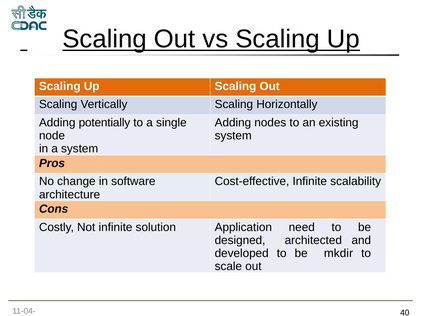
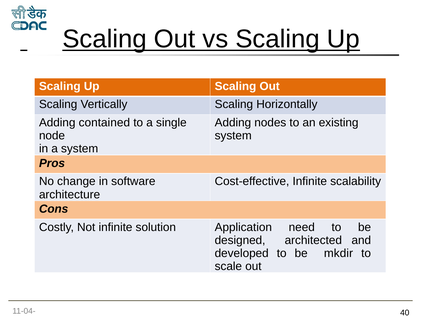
potentially: potentially -> contained (104, 123)
